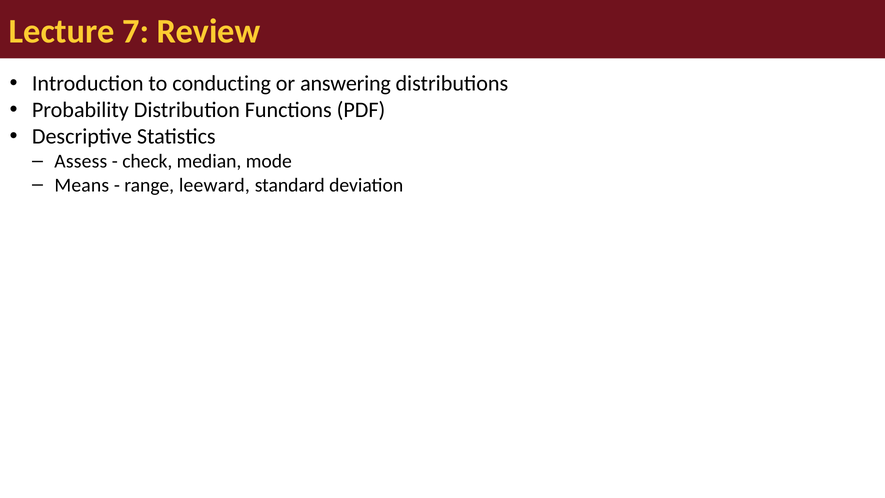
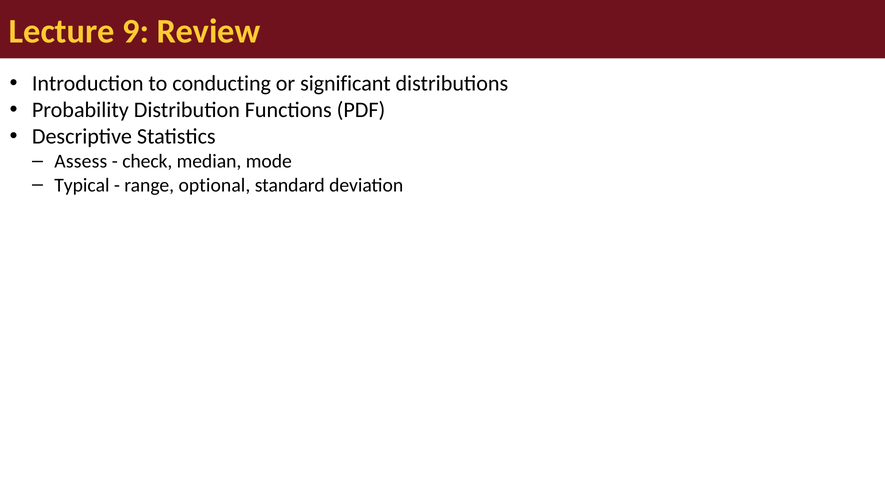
7: 7 -> 9 (136, 32)
answering: answering -> significant (345, 83)
Means: Means -> Typical (82, 185)
leeward: leeward -> optional (214, 185)
